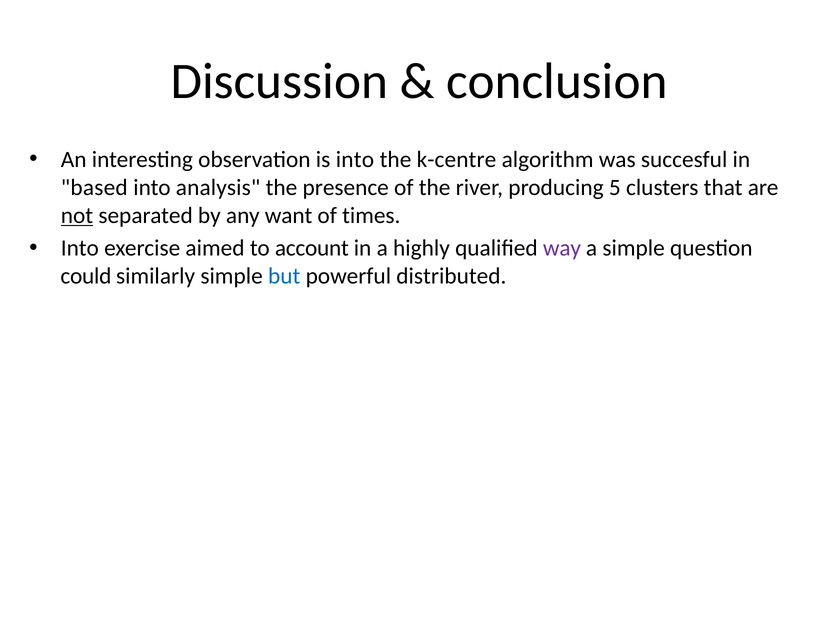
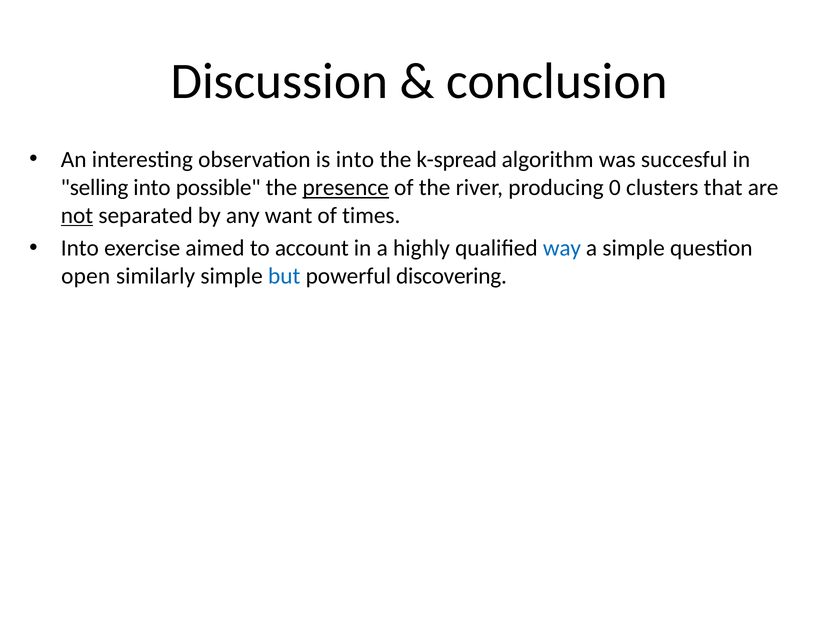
k-centre: k-centre -> k-spread (457, 160)
based: based -> selling (95, 188)
analysis: analysis -> possible (218, 188)
presence underline: none -> present (346, 188)
5: 5 -> 0 (615, 188)
way colour: purple -> blue (562, 248)
could: could -> open (86, 276)
distributed: distributed -> discovering (452, 276)
